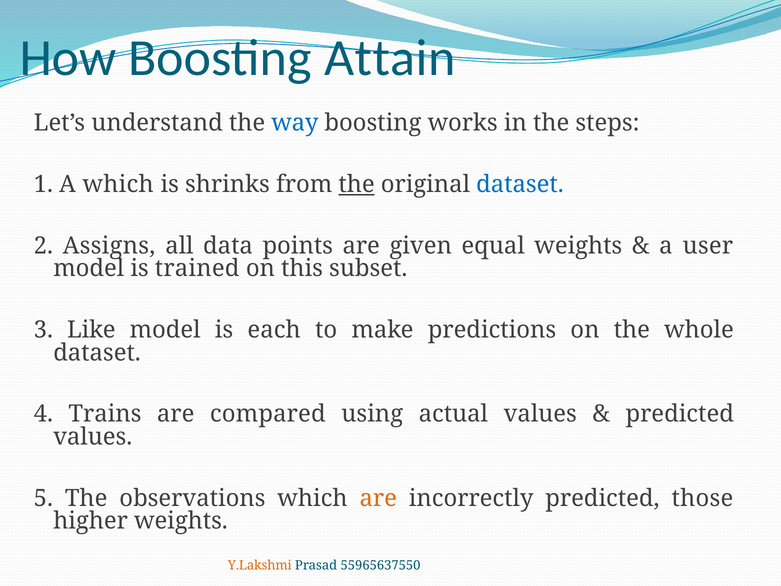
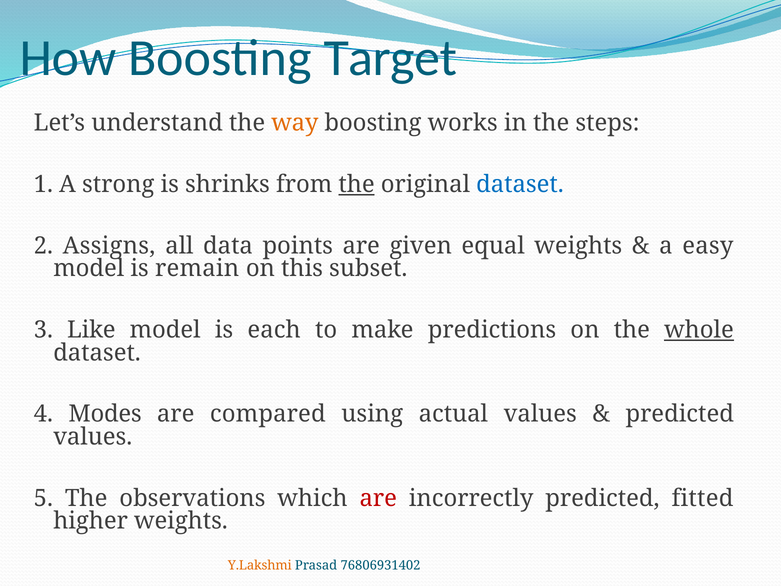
Attain: Attain -> Target (390, 58)
way colour: blue -> orange (295, 123)
A which: which -> strong (118, 184)
user: user -> easy (708, 246)
trained: trained -> remain (197, 268)
whole underline: none -> present (699, 330)
Trains: Trains -> Modes (105, 414)
are colour: orange -> red (378, 498)
those: those -> fitted (702, 498)
55965637550: 55965637550 -> 76806931402 (381, 565)
